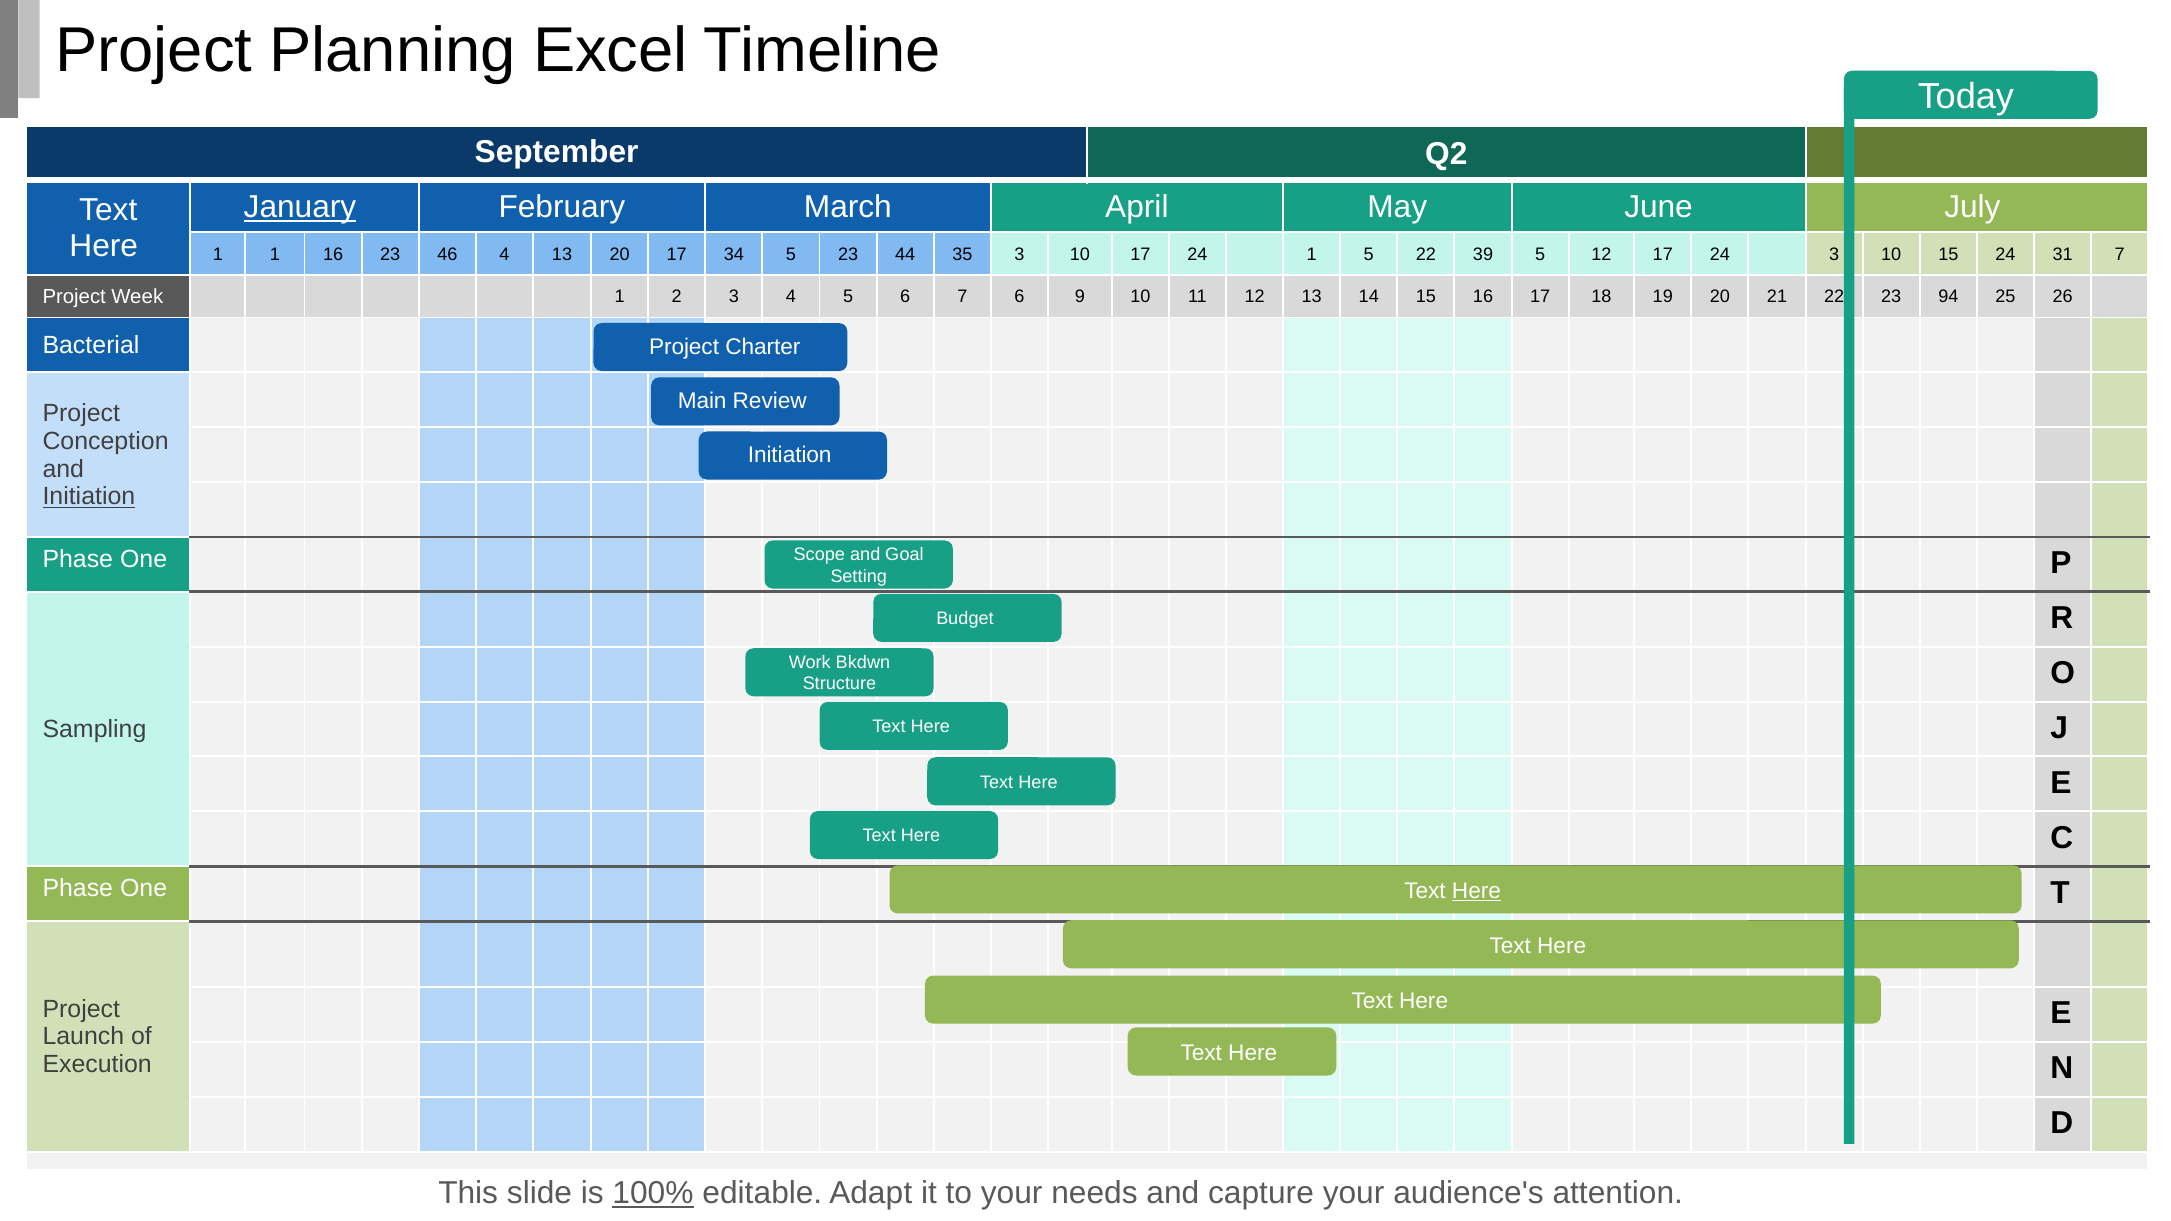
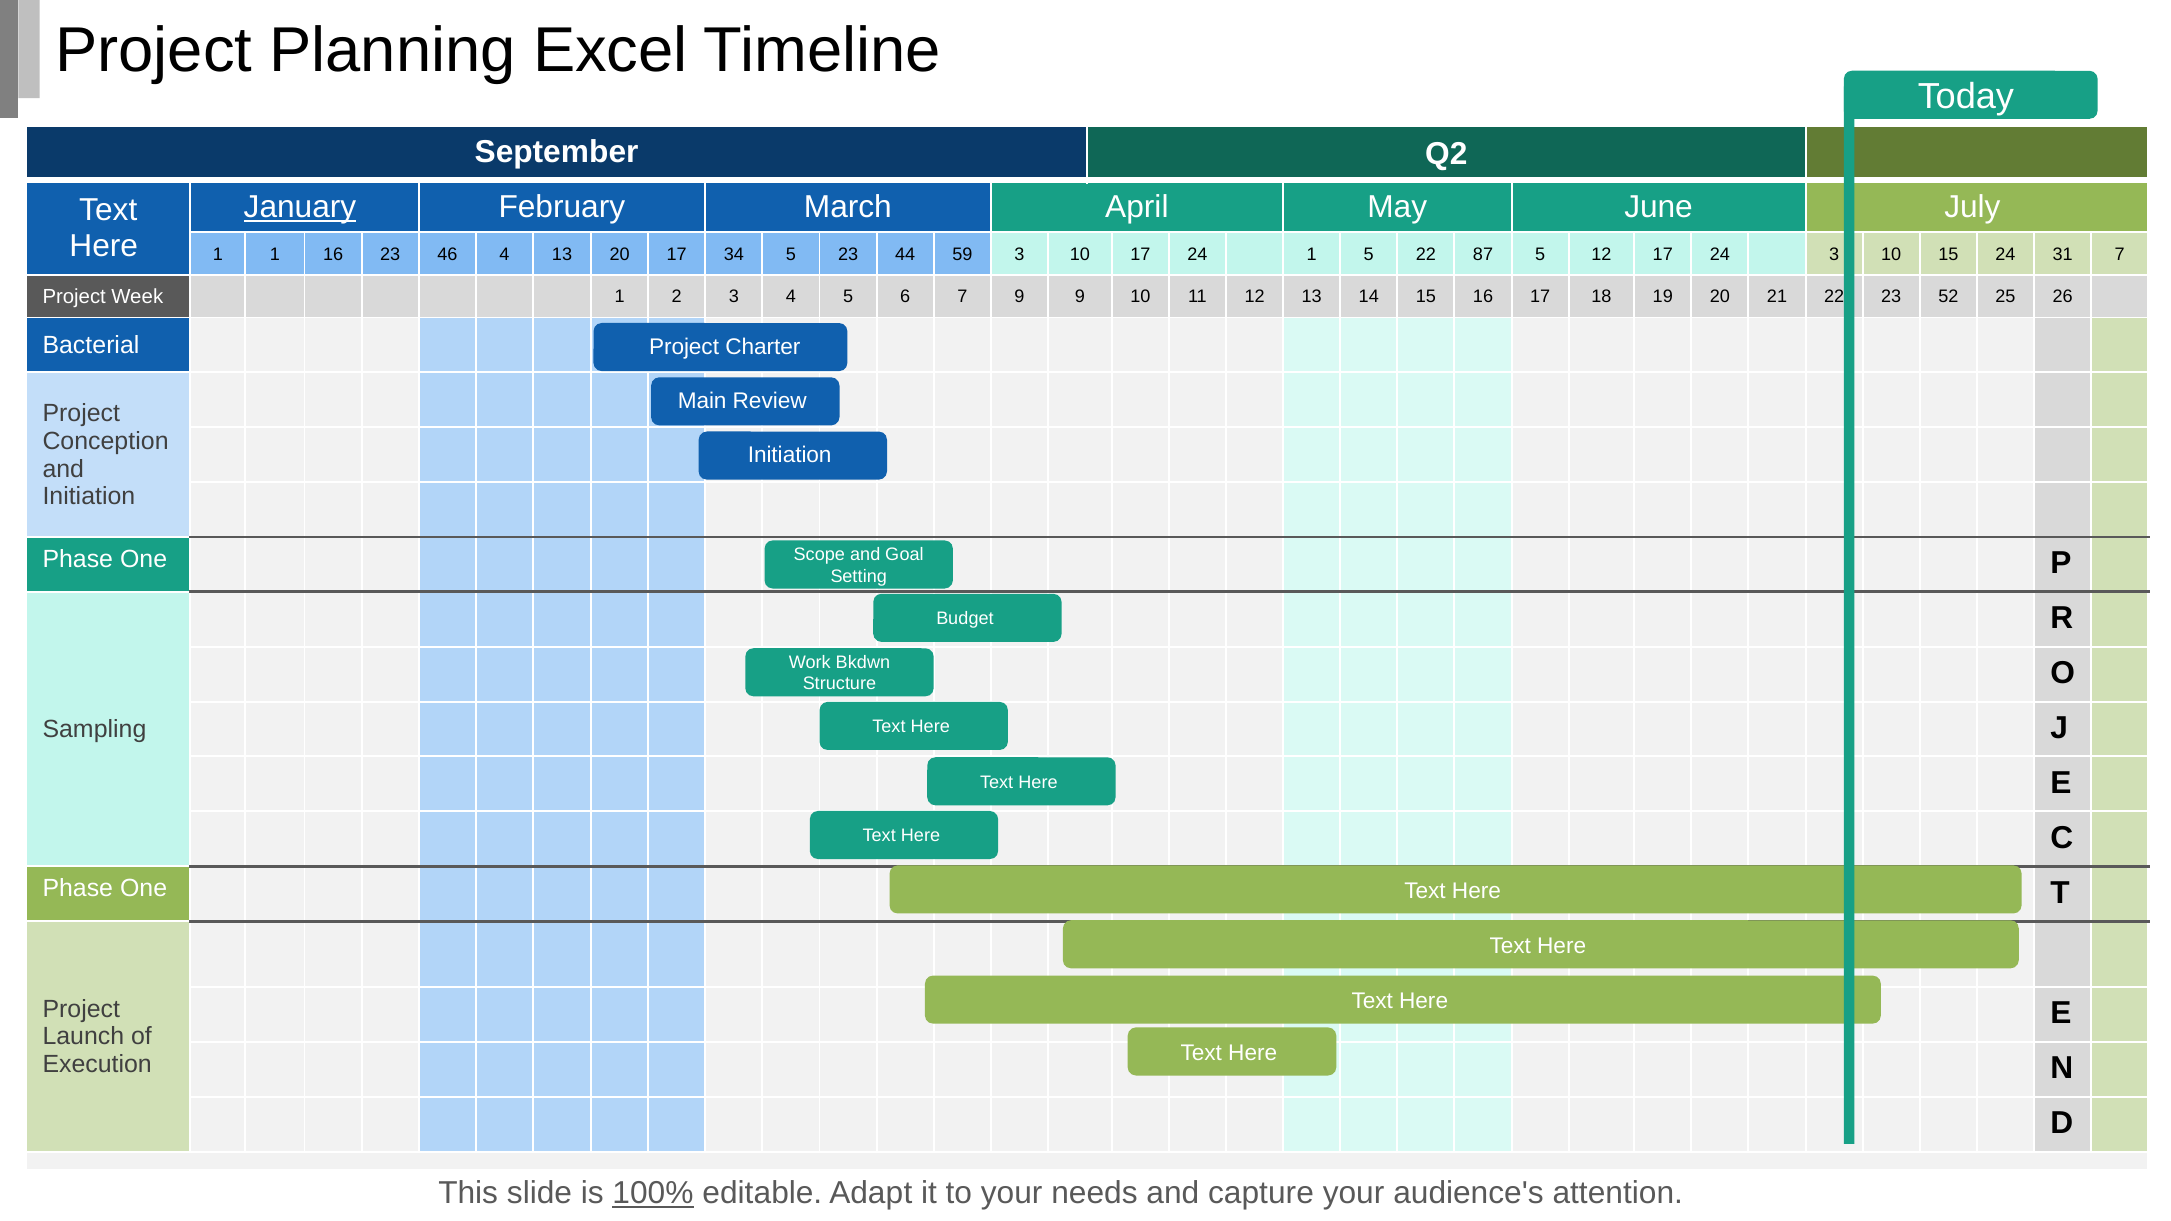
35: 35 -> 59 (962, 254)
39: 39 -> 87 (1483, 254)
7 6: 6 -> 9 (1019, 297)
94: 94 -> 52 (1948, 297)
Initiation underline: present -> none (89, 497)
Here underline: present -> none (1476, 891)
